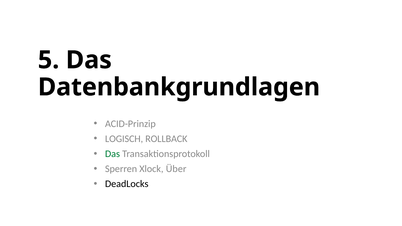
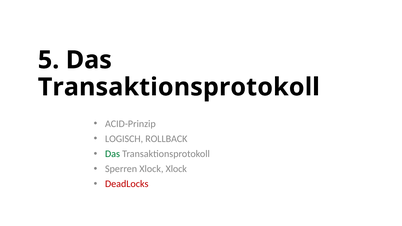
Datenbankgrundlagen: Datenbankgrundlagen -> Transaktionsprotokoll (179, 87)
Xlock Über: Über -> Xlock (176, 169)
DeadLocks colour: black -> red (127, 184)
